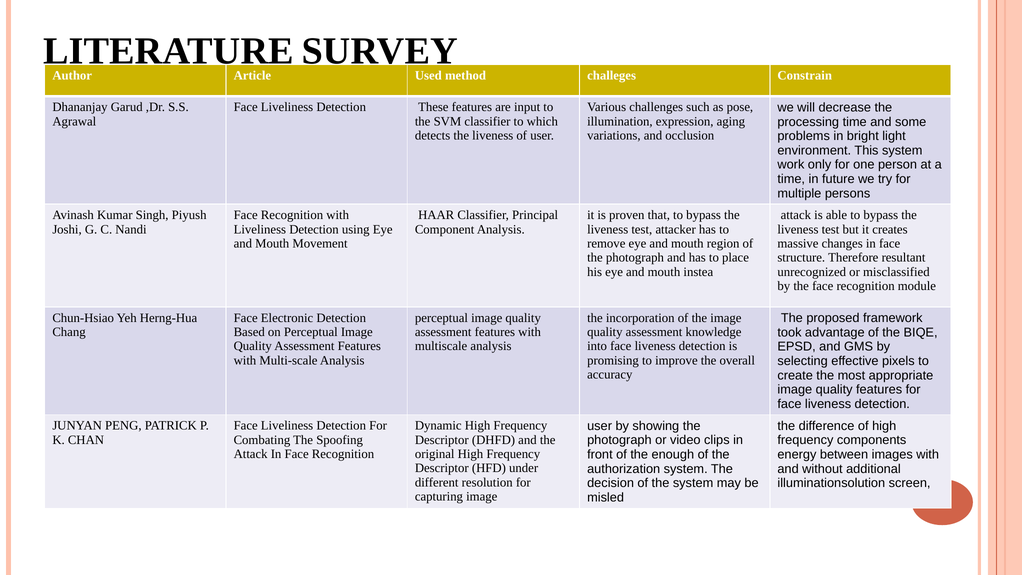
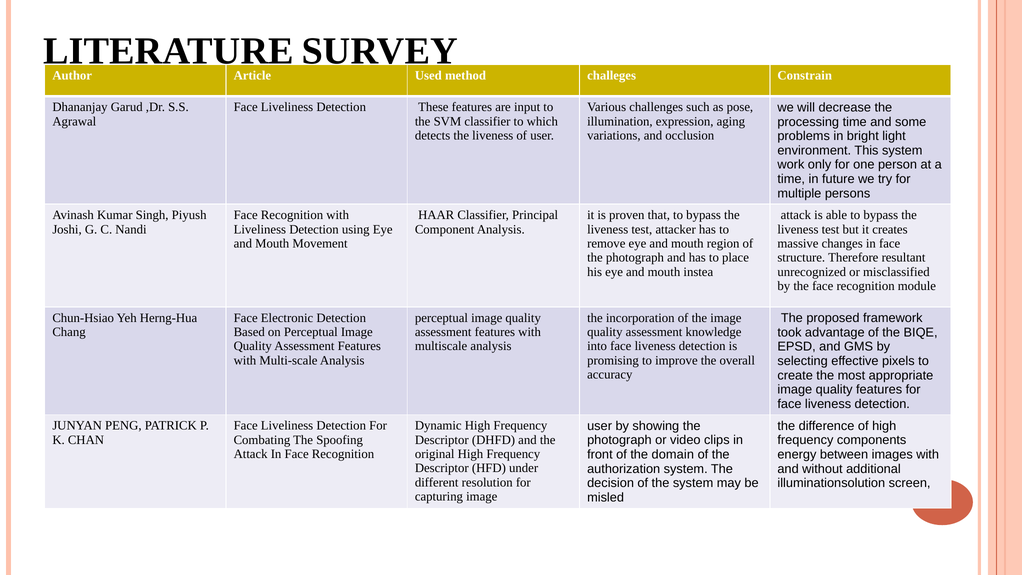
enough: enough -> domain (673, 454)
